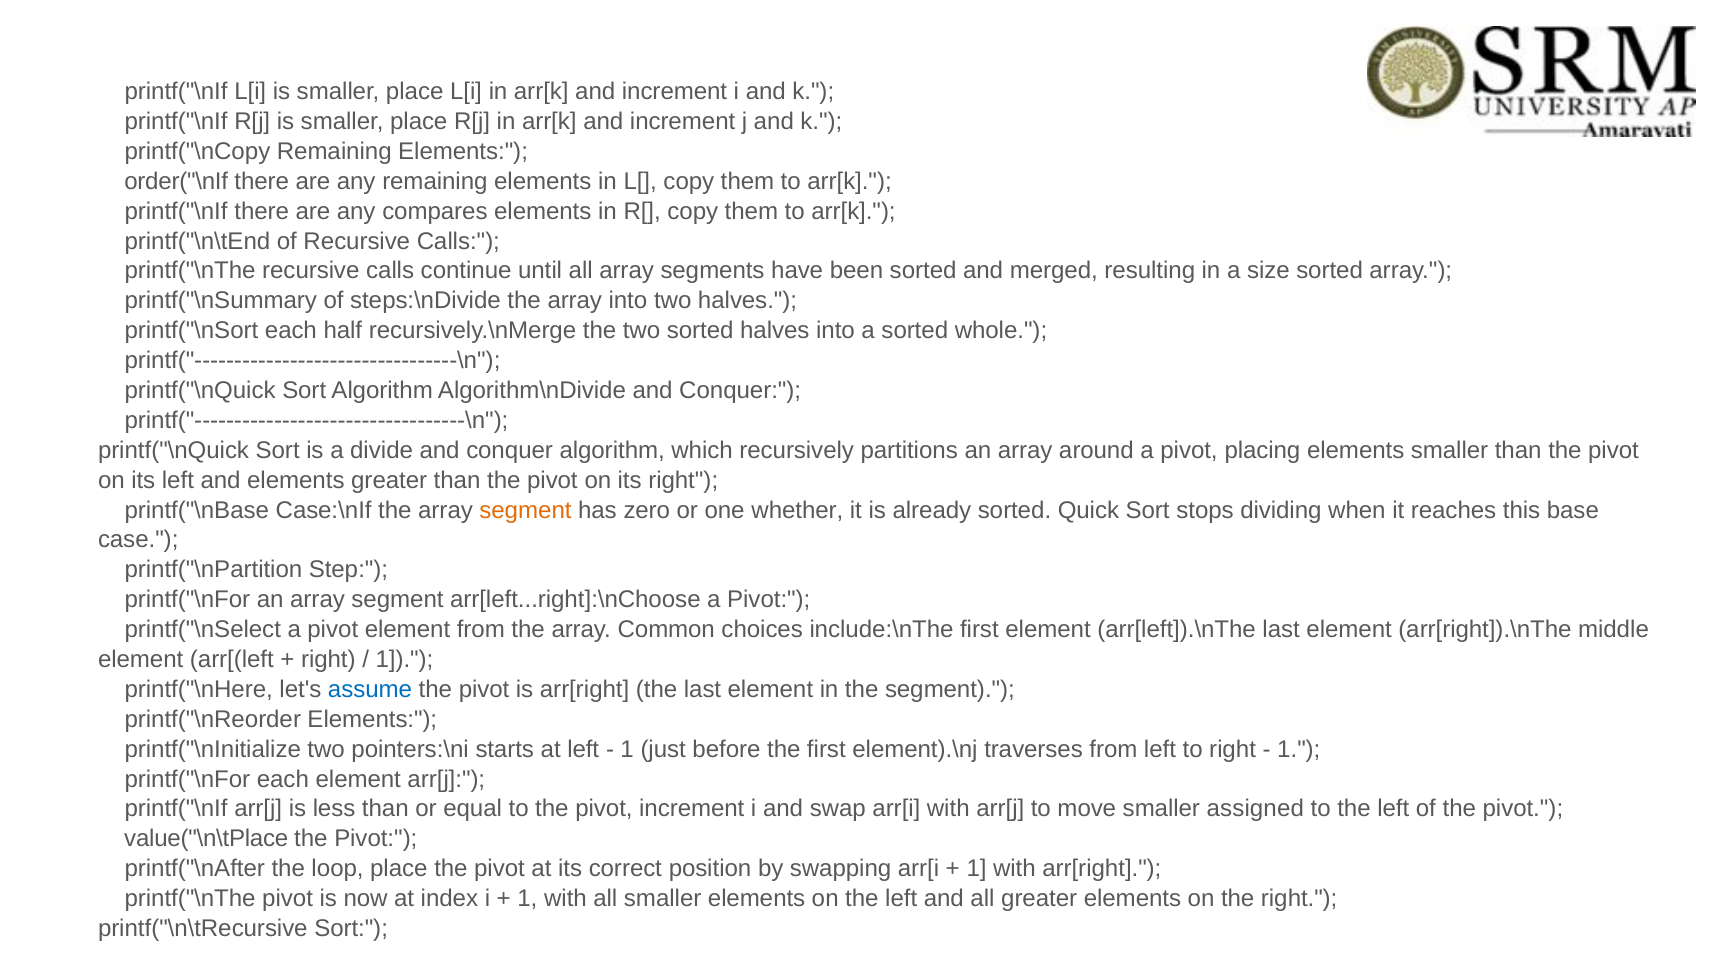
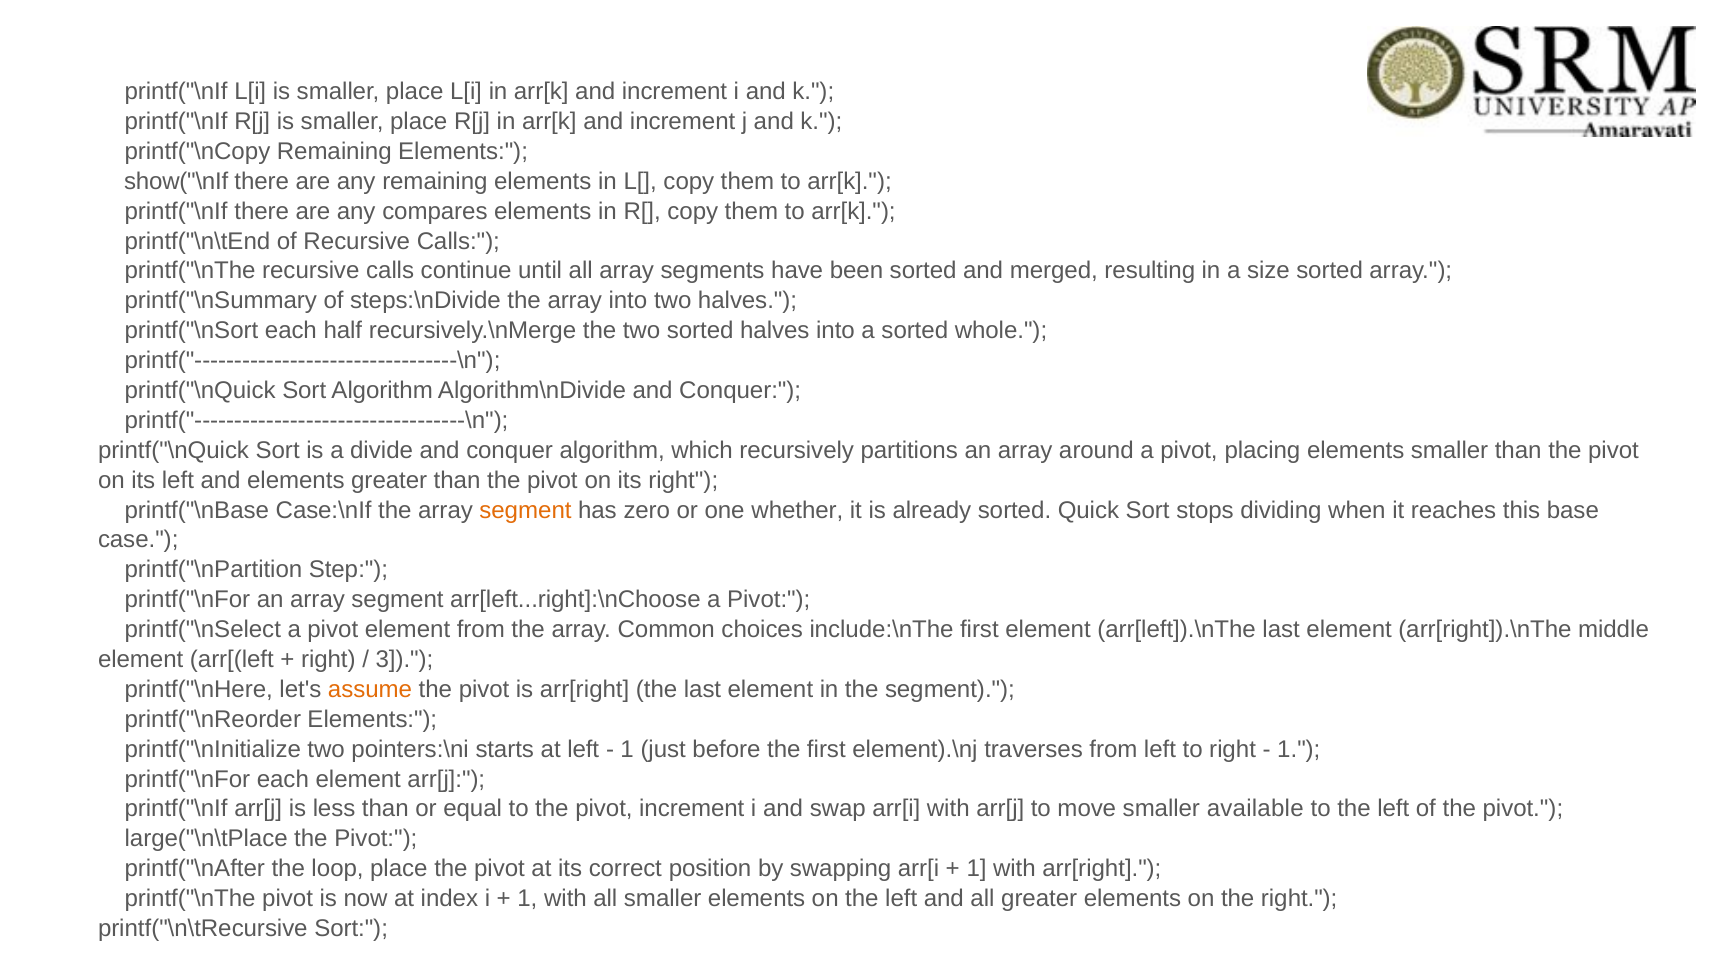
order("\nIf: order("\nIf -> show("\nIf (176, 181)
1: 1 -> 3 (404, 659)
assume colour: blue -> orange (370, 689)
assigned: assigned -> available (1255, 809)
value("\n\tPlace: value("\n\tPlace -> large("\n\tPlace (206, 839)
